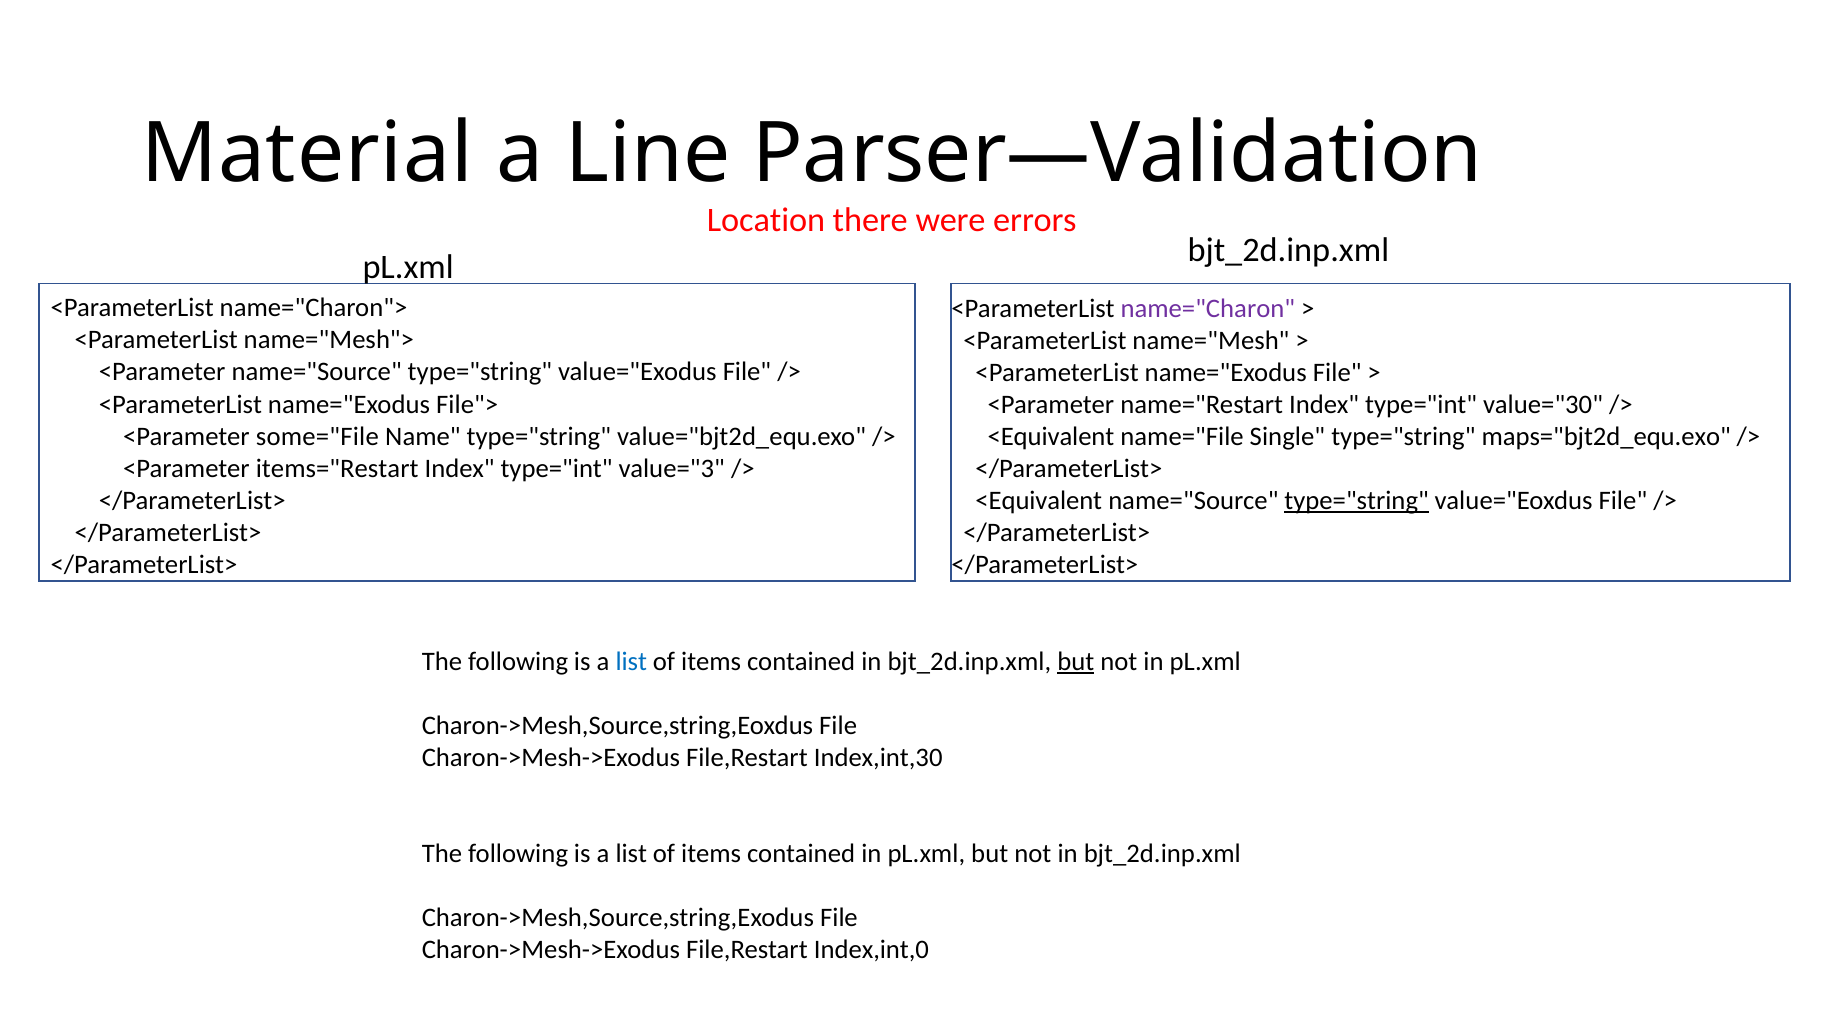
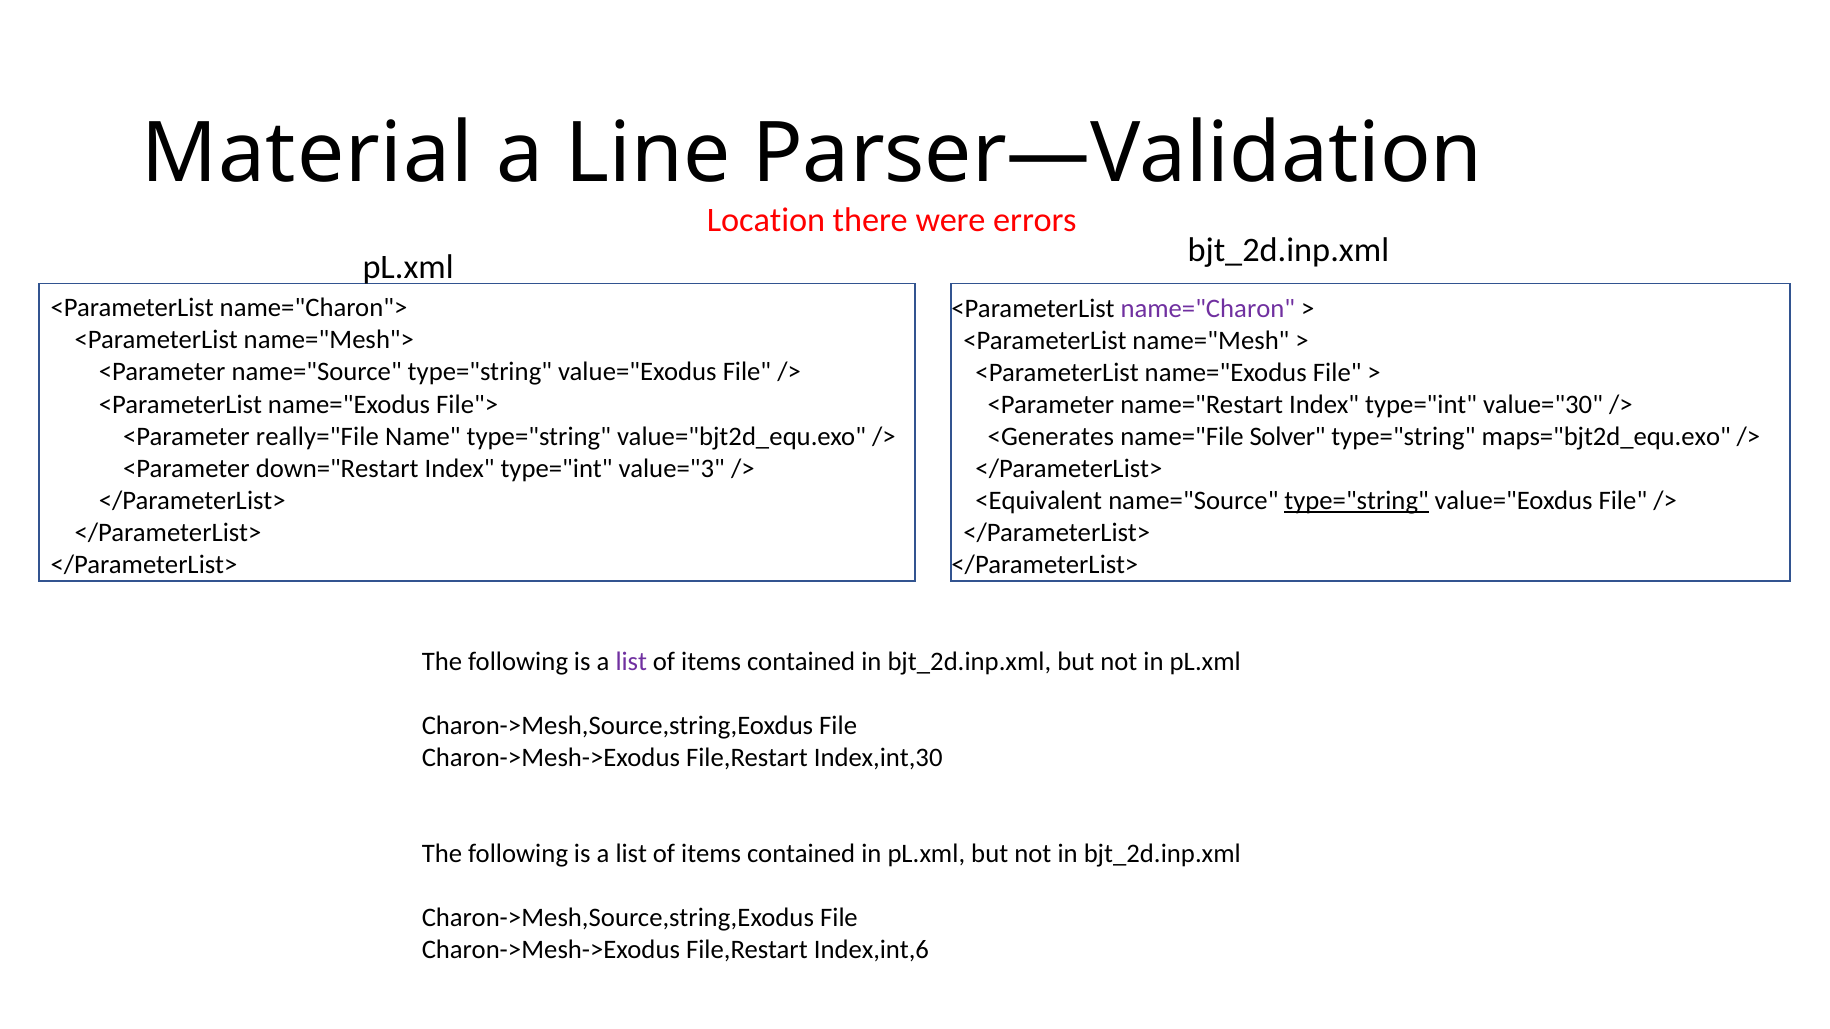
some="File: some="File -> really="File (317, 436)
<Equivalent: <Equivalent -> <Generates (1051, 436)
Single: Single -> Solver (1288, 436)
items="Restart: items="Restart -> down="Restart (337, 468)
list colour: blue -> purple (631, 662)
but underline: present -> none (1076, 662)
Index,int,0: Index,int,0 -> Index,int,6 (871, 950)
